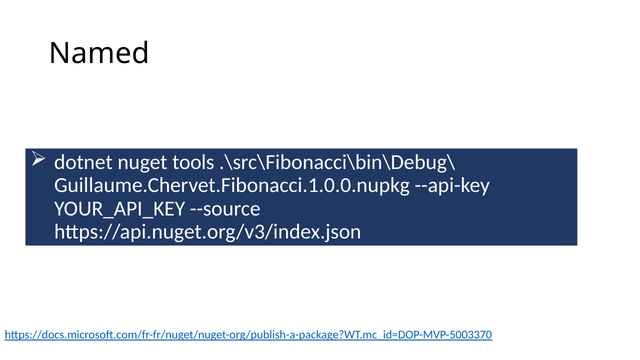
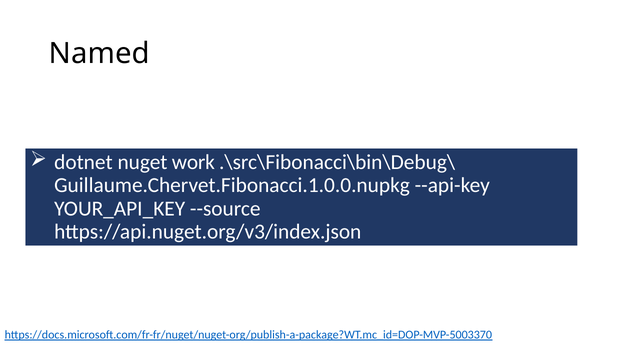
tools: tools -> work (193, 162)
